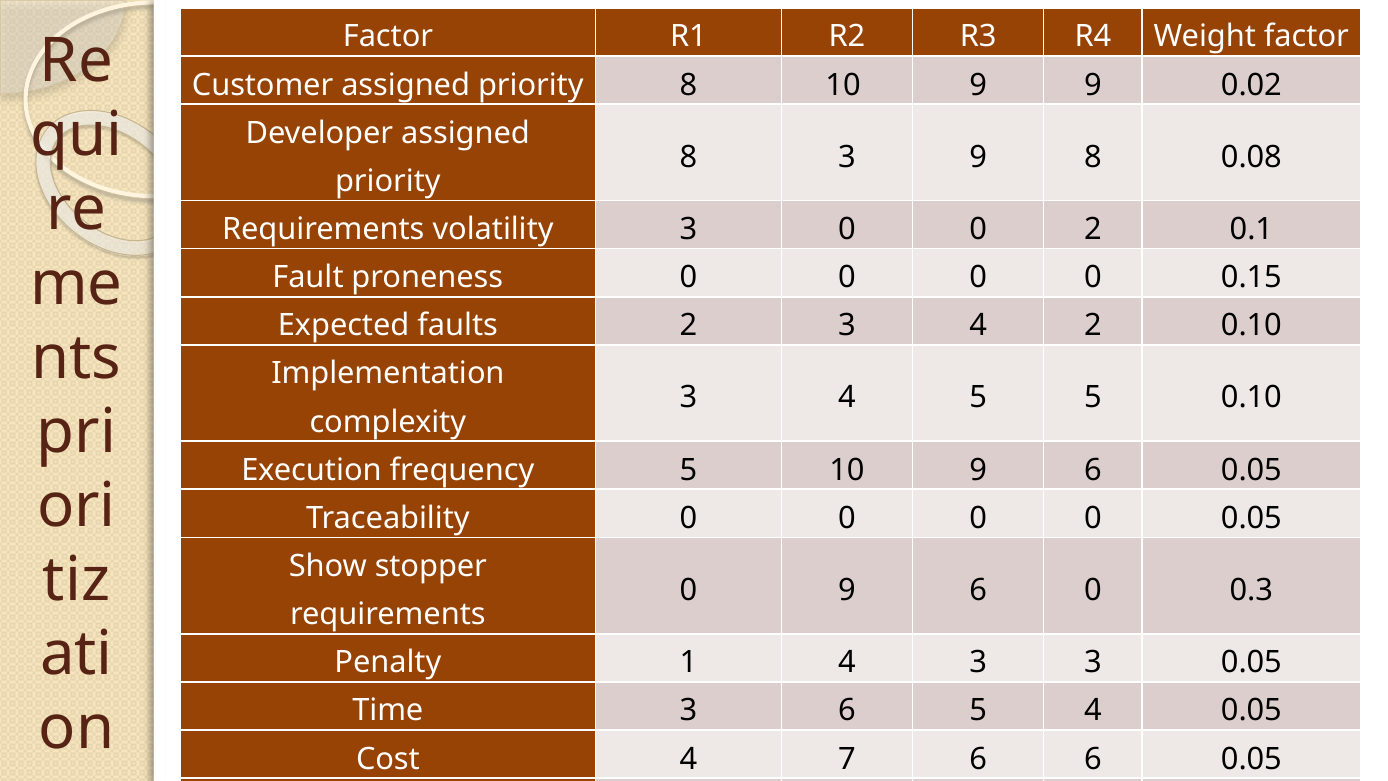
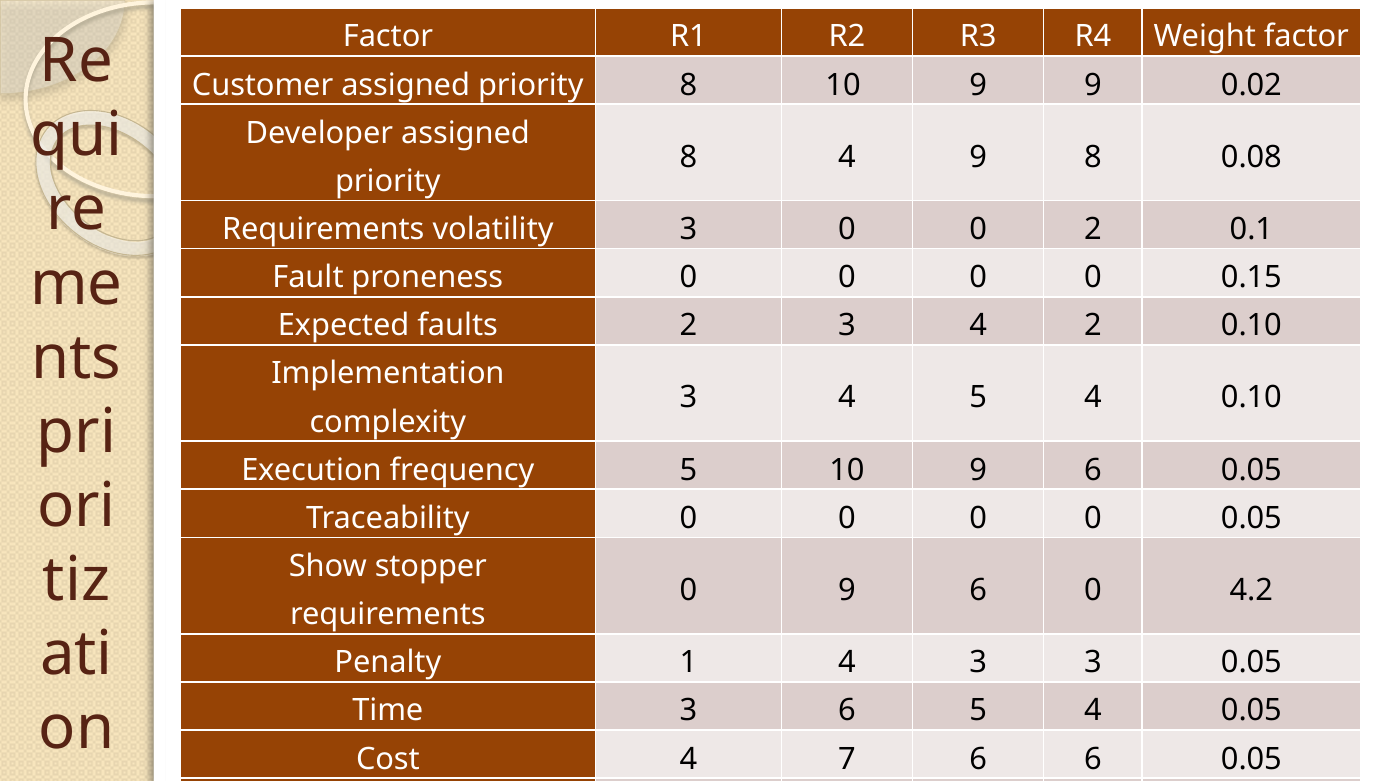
8 3: 3 -> 4 (847, 157)
4 5 5: 5 -> 4 (1093, 398)
0.3: 0.3 -> 4.2 (1251, 590)
